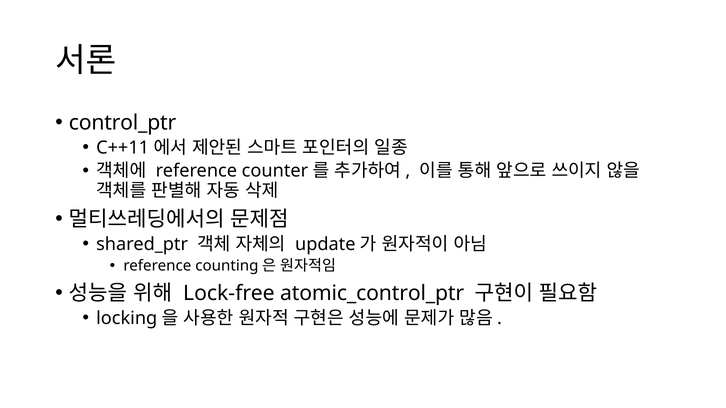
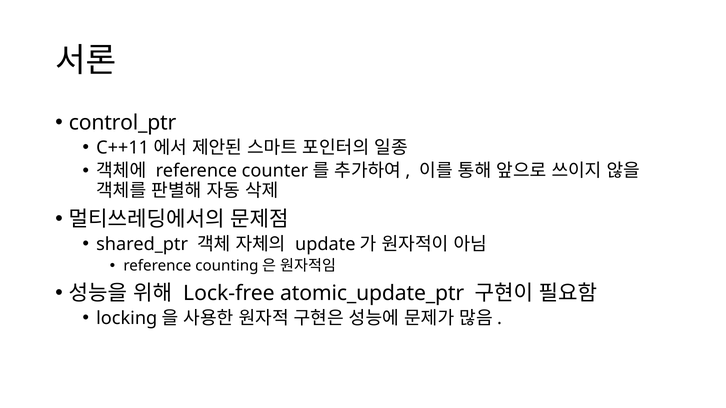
atomic_control_ptr: atomic_control_ptr -> atomic_update_ptr (372, 293)
